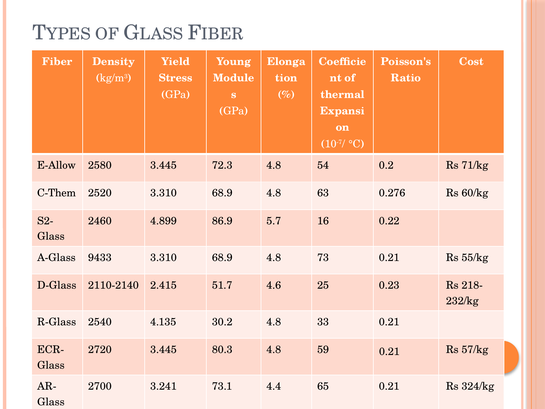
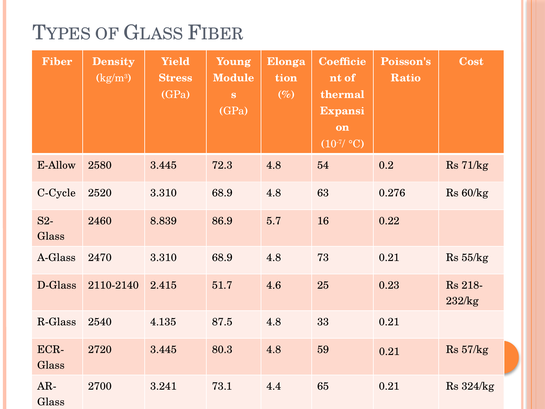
C-Them: C-Them -> C-Cycle (56, 193)
4.899: 4.899 -> 8.839 (163, 221)
9433: 9433 -> 2470 (100, 257)
30.2: 30.2 -> 87.5 (222, 322)
